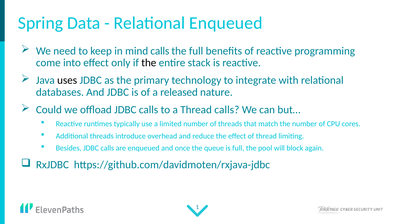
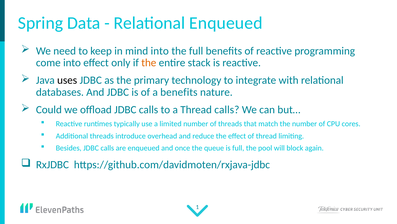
mind calls: calls -> into (160, 51)
the colour: black -> orange (149, 63)
a released: released -> benefits (179, 92)
